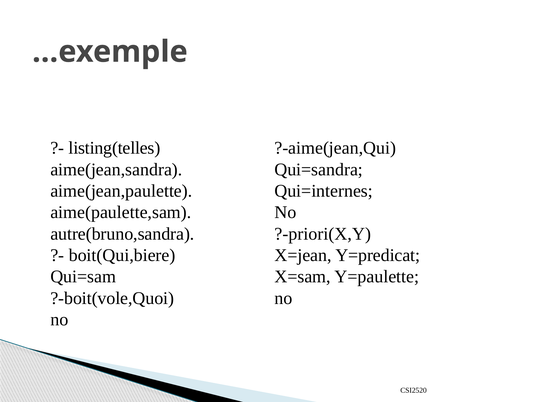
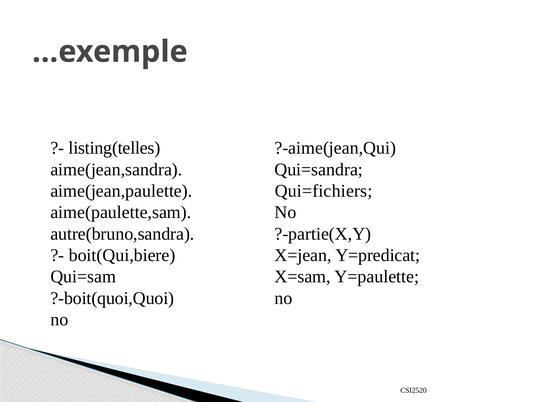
Qui=internes: Qui=internes -> Qui=fichiers (324, 191)
?-priori(X,Y: ?-priori(X,Y -> ?-partie(X,Y (323, 234)
?-boit(vole,Quoi: ?-boit(vole,Quoi -> ?-boit(quoi,Quoi (112, 299)
